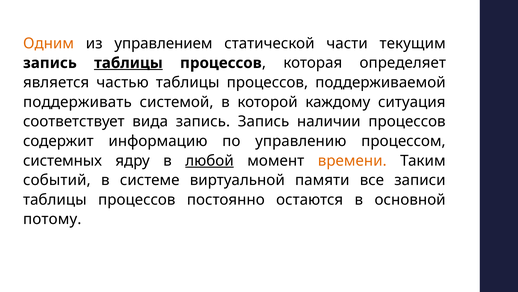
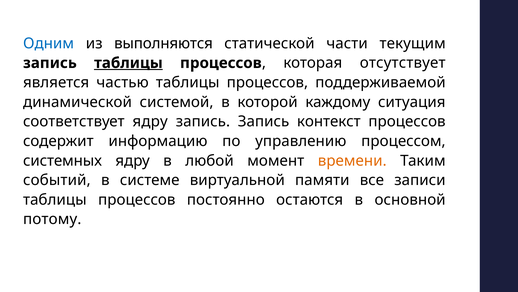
Одним colour: orange -> blue (49, 43)
управлением: управлением -> выполняются (163, 43)
определяет: определяет -> отсутствует (403, 63)
поддерживать: поддерживать -> динамической (77, 102)
соответствует вида: вида -> ядру (150, 121)
наличии: наличии -> контекст (329, 121)
любой underline: present -> none (209, 160)
